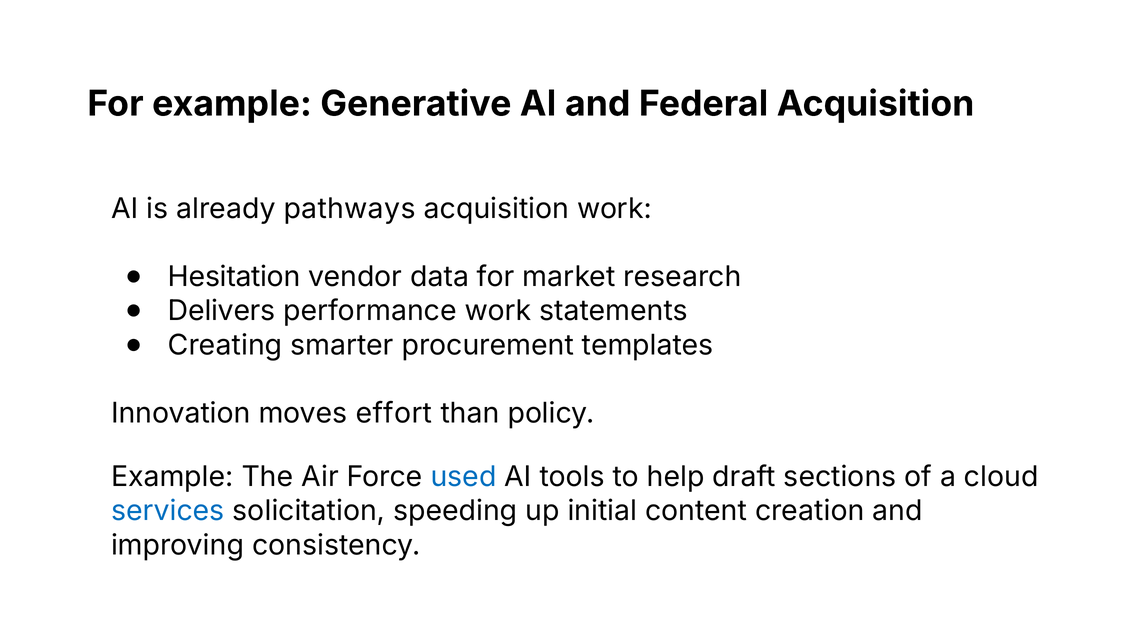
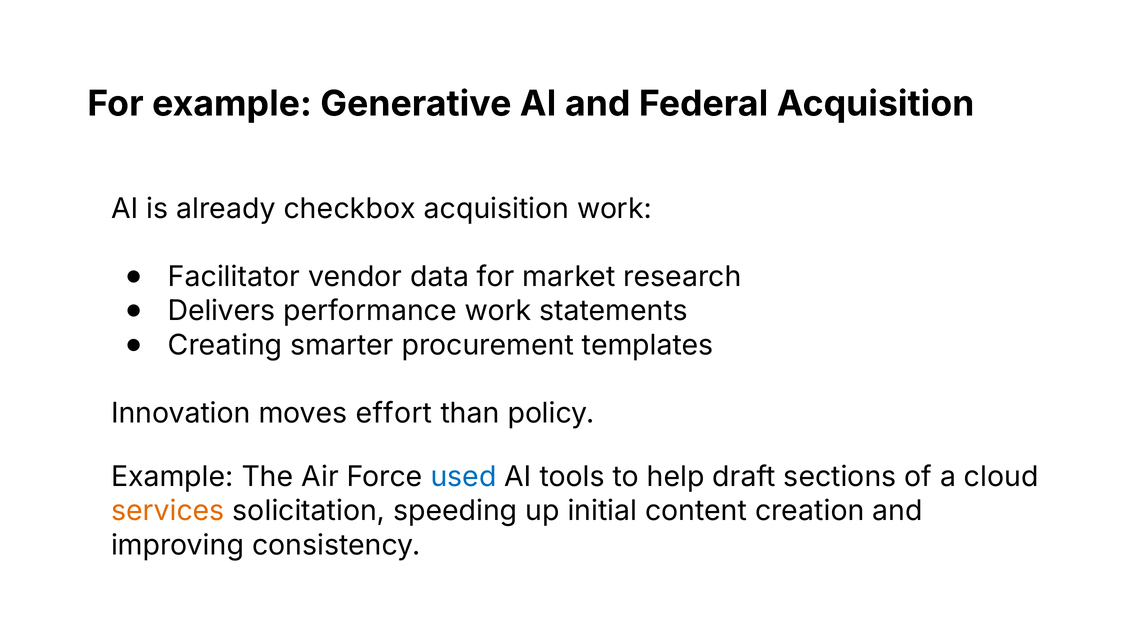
pathways: pathways -> checkbox (350, 209)
Hesitation: Hesitation -> Facilitator (234, 277)
services colour: blue -> orange (168, 512)
